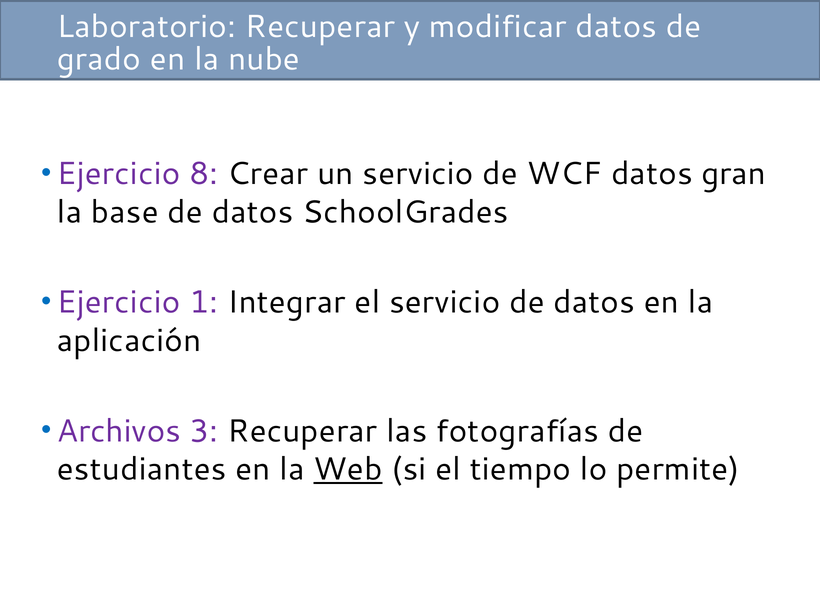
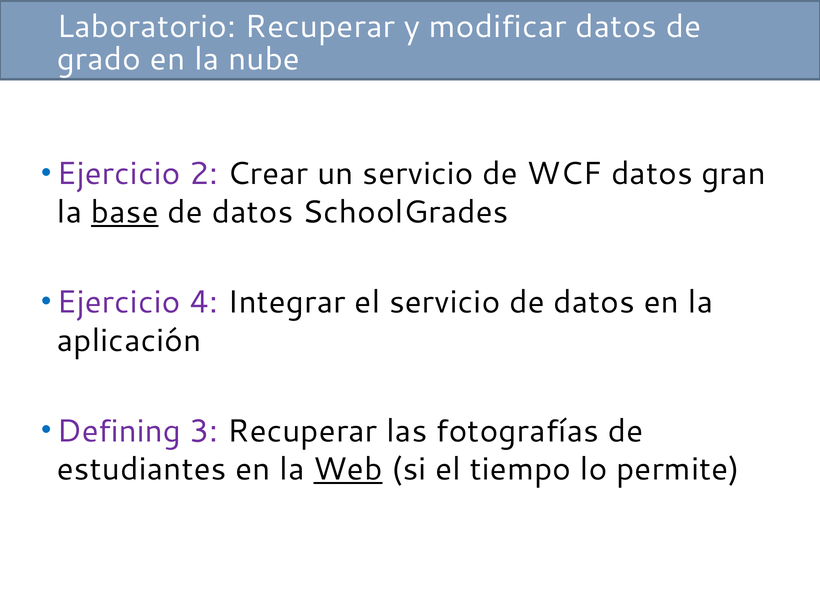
8: 8 -> 2 (204, 174)
base underline: none -> present (125, 212)
1: 1 -> 4 (204, 302)
Archivos: Archivos -> Defining (119, 431)
